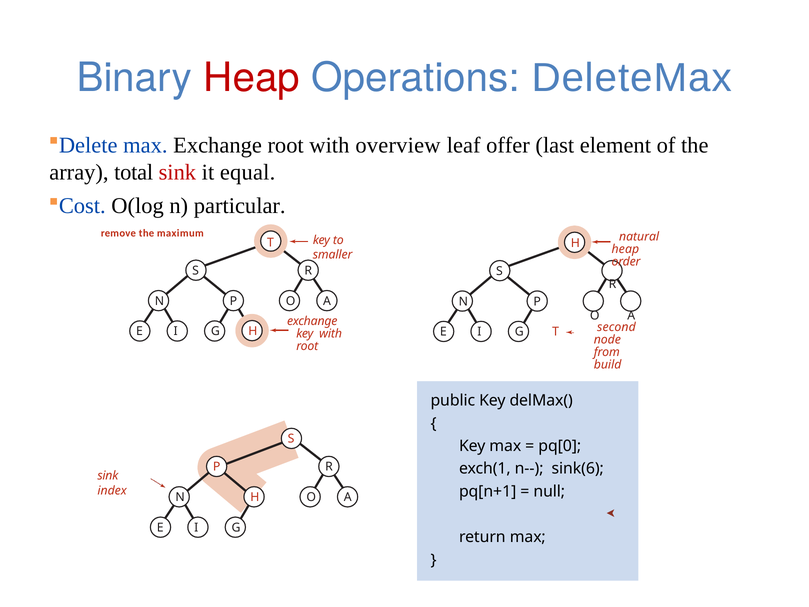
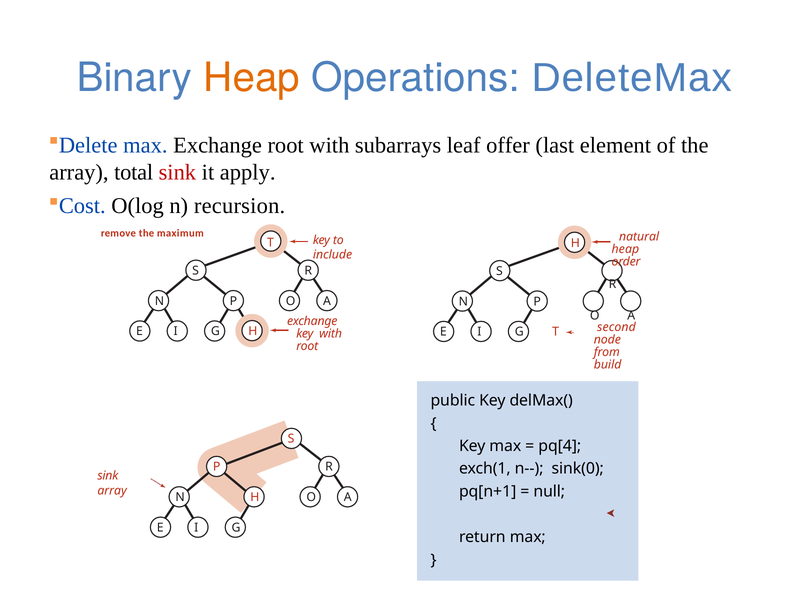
Heap colour: red -> orange (252, 78)
overview: overview -> subarrays (398, 145)
equal: equal -> apply (248, 172)
particular: particular -> recursion (240, 206)
smaller: smaller -> include (333, 255)
pq[0: pq[0 -> pq[4 (560, 446)
sink(6: sink(6 -> sink(0 (578, 468)
index: index -> array (112, 490)
